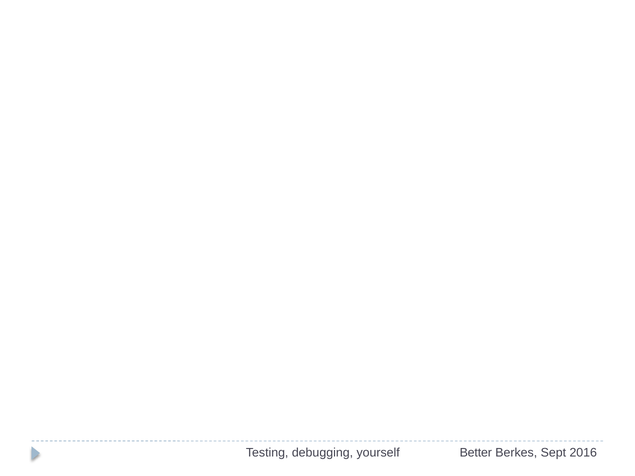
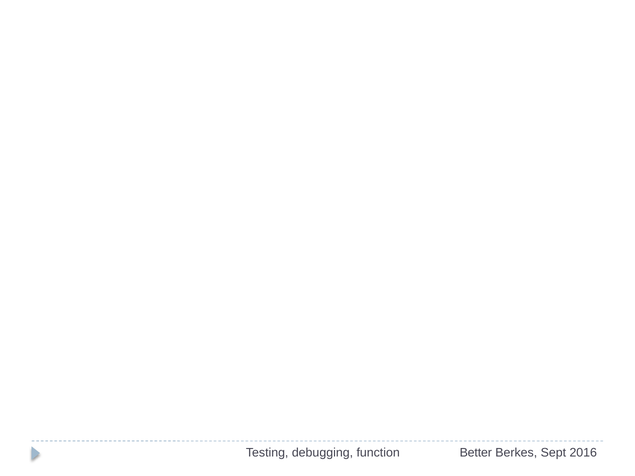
yourself: yourself -> function (378, 453)
